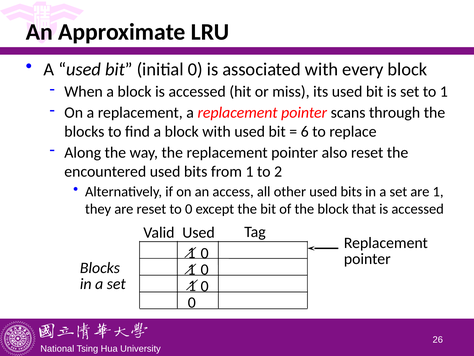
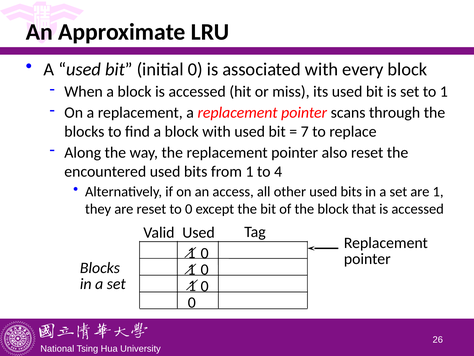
6: 6 -> 7 (305, 132)
2: 2 -> 4 (278, 171)
